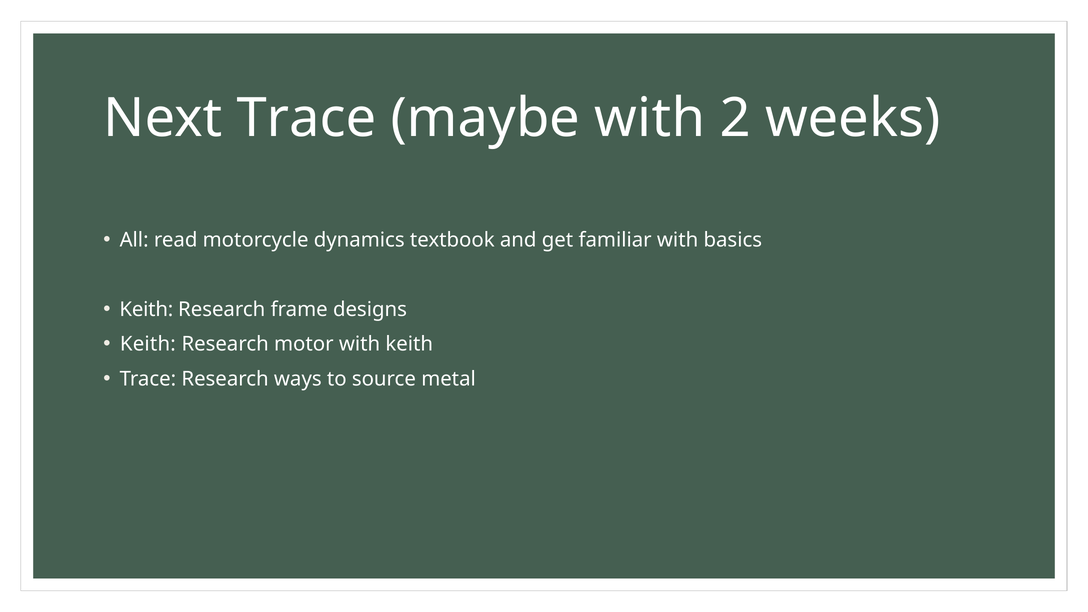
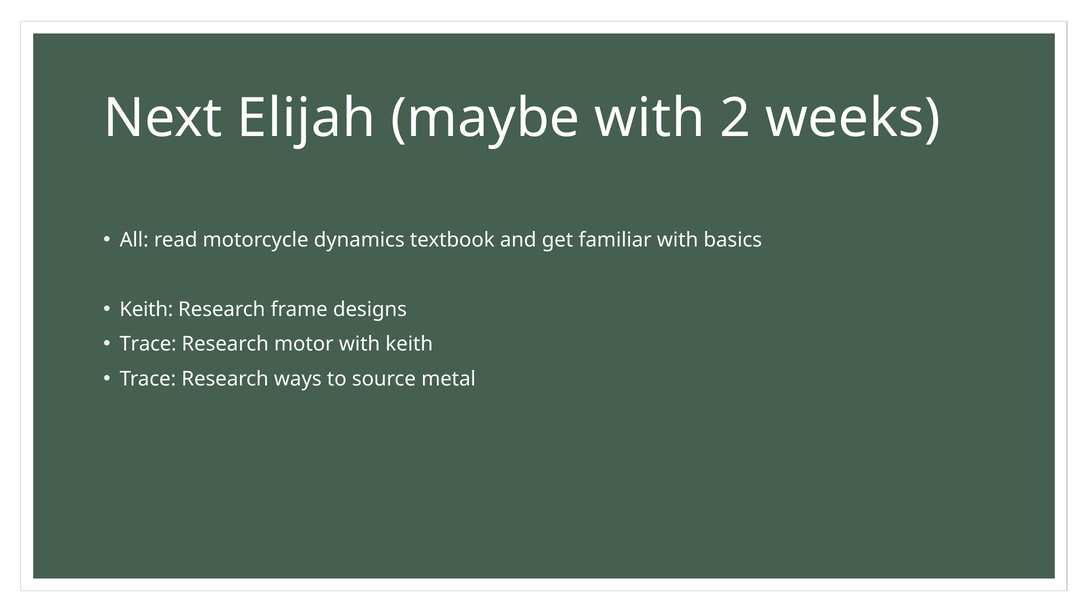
Next Trace: Trace -> Elijah (306, 118)
Keith: Keith -> Trace (148, 344)
